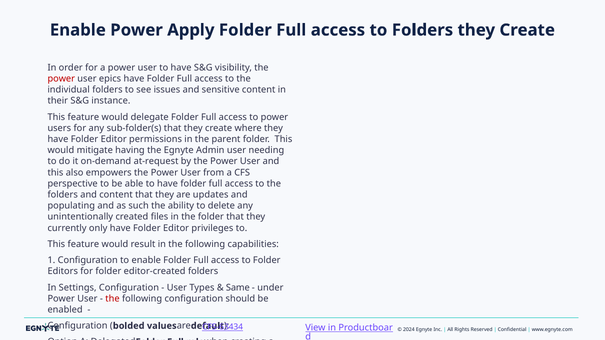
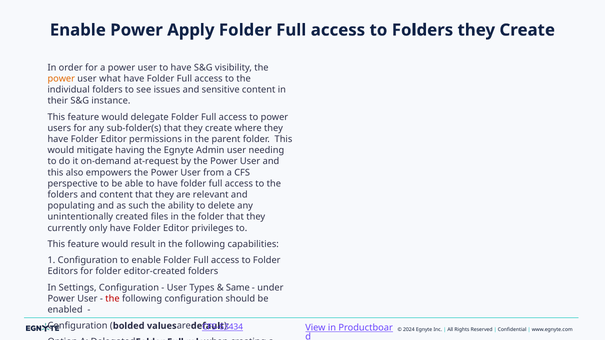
power colour: red -> orange (61, 79)
epics: epics -> what (110, 79)
updates: updates -> relevant (211, 195)
